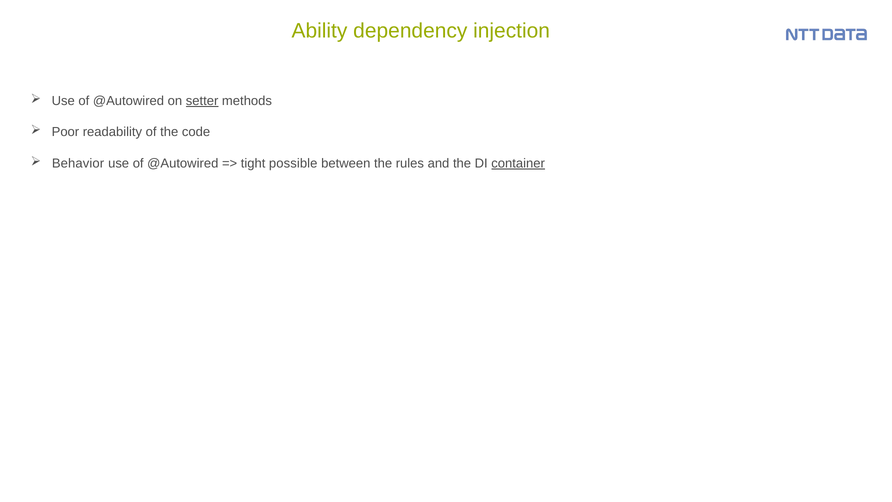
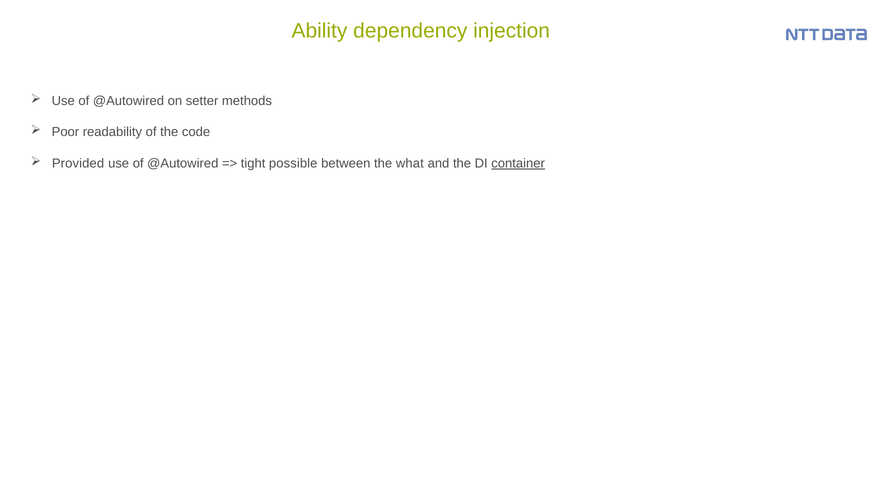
setter underline: present -> none (202, 101)
Behavior: Behavior -> Provided (78, 163)
rules: rules -> what (410, 163)
